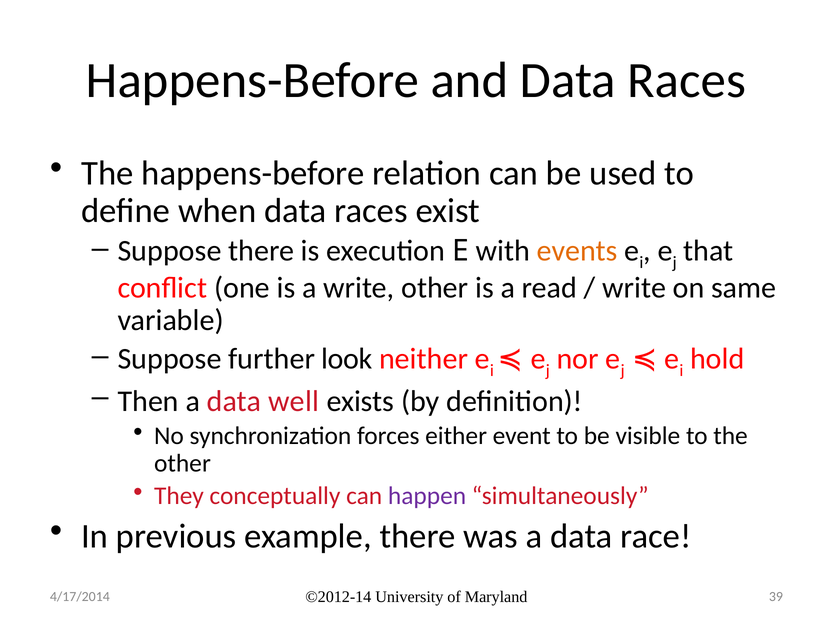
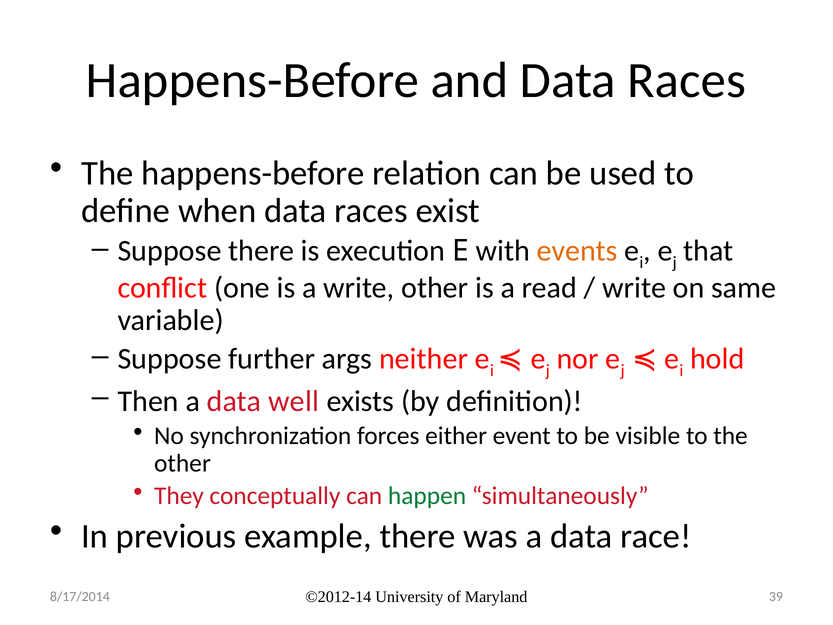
look: look -> args (347, 359)
happen colour: purple -> green (427, 496)
4/17/2014: 4/17/2014 -> 8/17/2014 (80, 597)
